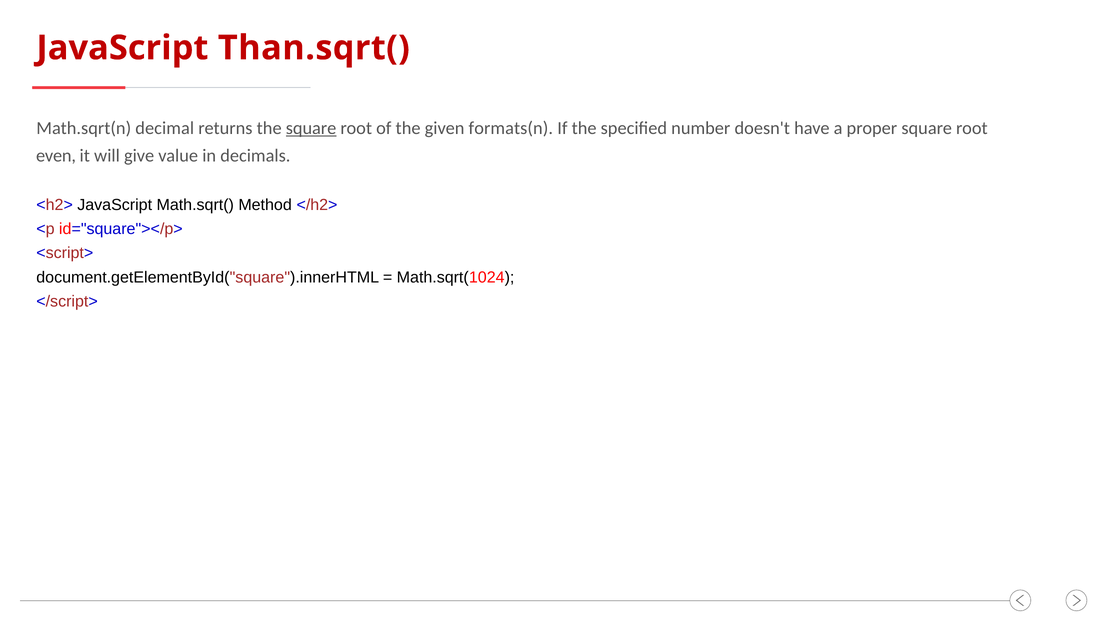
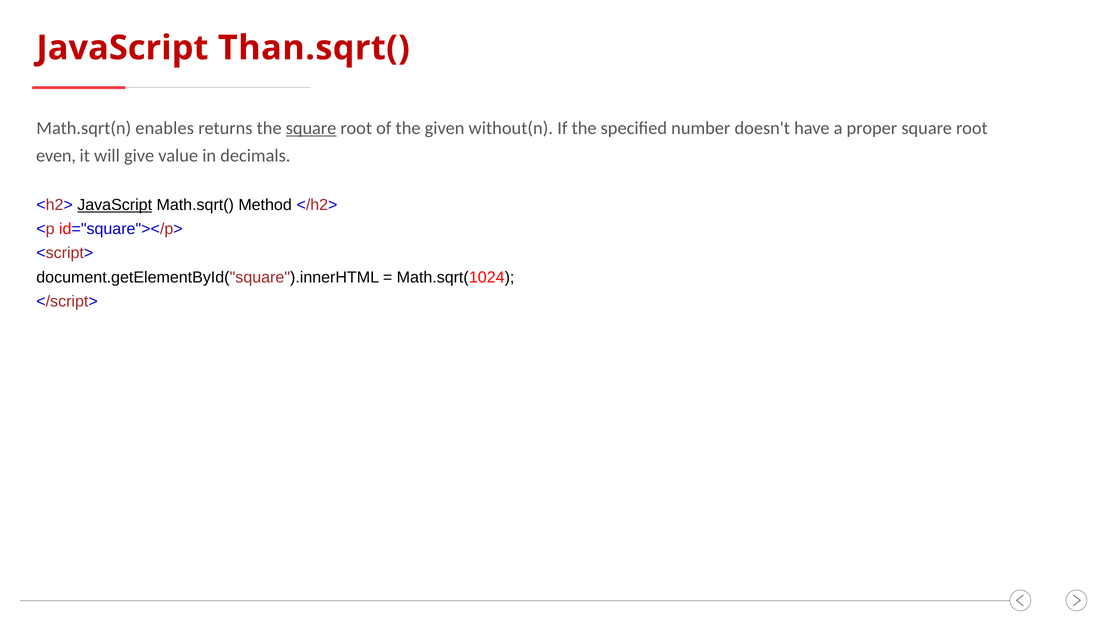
decimal: decimal -> enables (165, 128)
formats(n: formats(n -> without(n (511, 128)
JavaScript underline: none -> present (115, 205)
